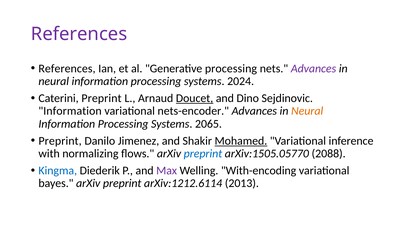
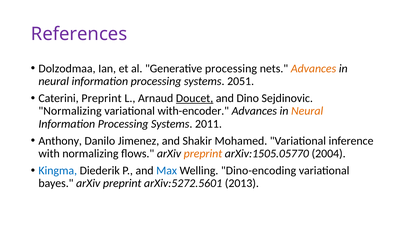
References: References -> Dolzodmaa (67, 68)
Advances colour: purple -> orange (314, 68)
2024: 2024 -> 2051 (241, 81)
Information: Information -> Normalizing (70, 111)
nets-encoder: nets-encoder -> with-encoder (193, 111)
2065: 2065 -> 2011 (208, 124)
Preprint: Preprint -> Anthony (60, 141)
Mohamed underline: present -> none (241, 141)
preprint colour: blue -> orange (203, 153)
2088: 2088 -> 2004 (329, 153)
Max colour: purple -> blue (167, 170)
With-encoding: With-encoding -> Dino-encoding (259, 170)
arXiv:1212.6114: arXiv:1212.6114 -> arXiv:5272.5601 (183, 183)
